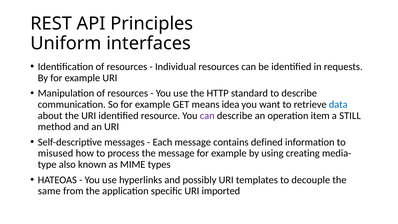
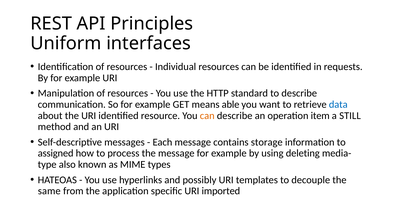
idea: idea -> able (231, 104)
can colour: purple -> orange (207, 116)
defined: defined -> storage (267, 142)
misused: misused -> assigned (56, 153)
creating: creating -> deleting (303, 153)
